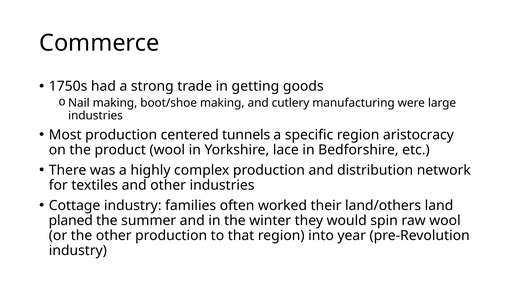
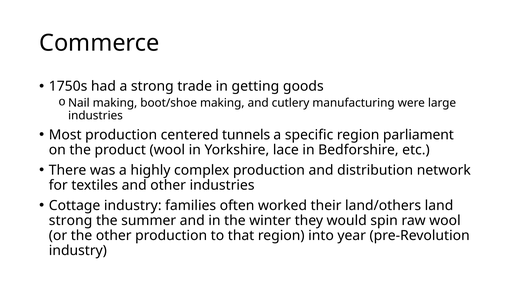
aristocracy: aristocracy -> parliament (418, 135)
planed: planed -> strong (71, 221)
